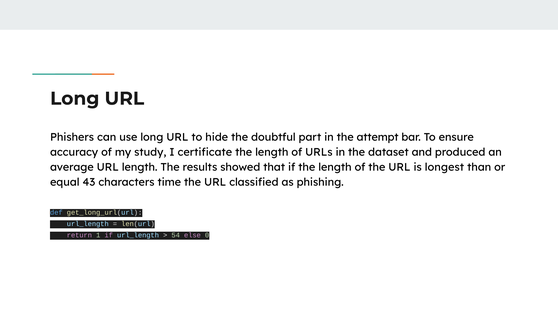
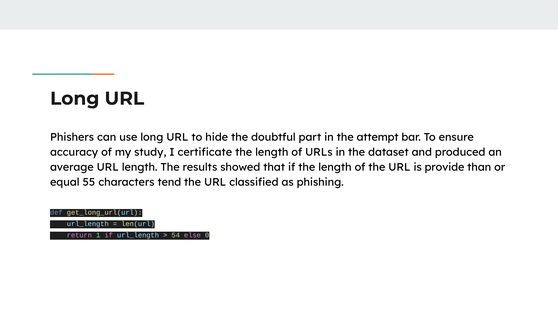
longest: longest -> provide (445, 167)
43: 43 -> 55 (89, 182)
time: time -> tend (169, 182)
